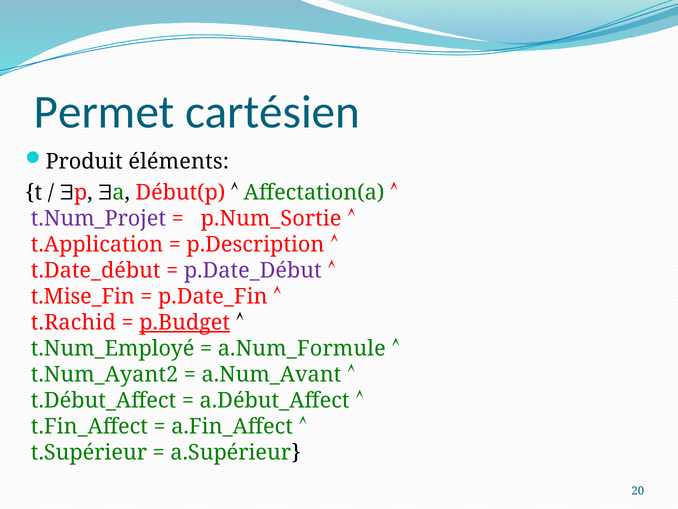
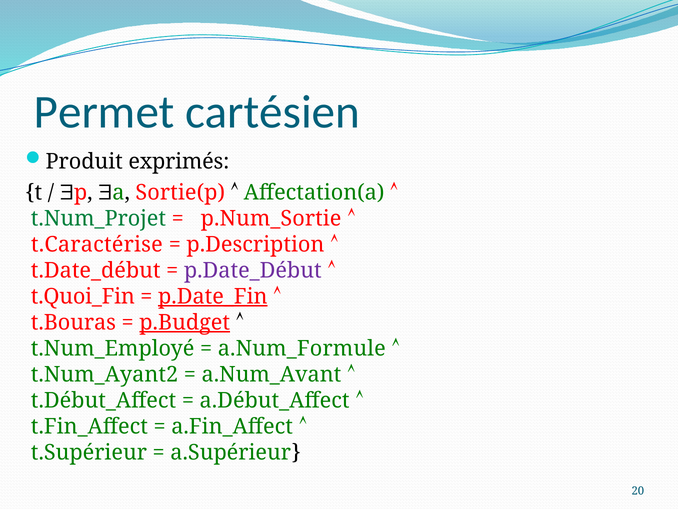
éléments: éléments -> exprimés (179, 161)
Début(p: Début(p -> Sortie(p (180, 192)
t.Num_Projet colour: purple -> green (98, 218)
t.Application: t.Application -> t.Caractérise (97, 244)
t.Mise_Fin: t.Mise_Fin -> t.Quoi_Fin (83, 296)
p.Date_Fin underline: none -> present (213, 296)
t.Rachid: t.Rachid -> t.Bouras (73, 322)
